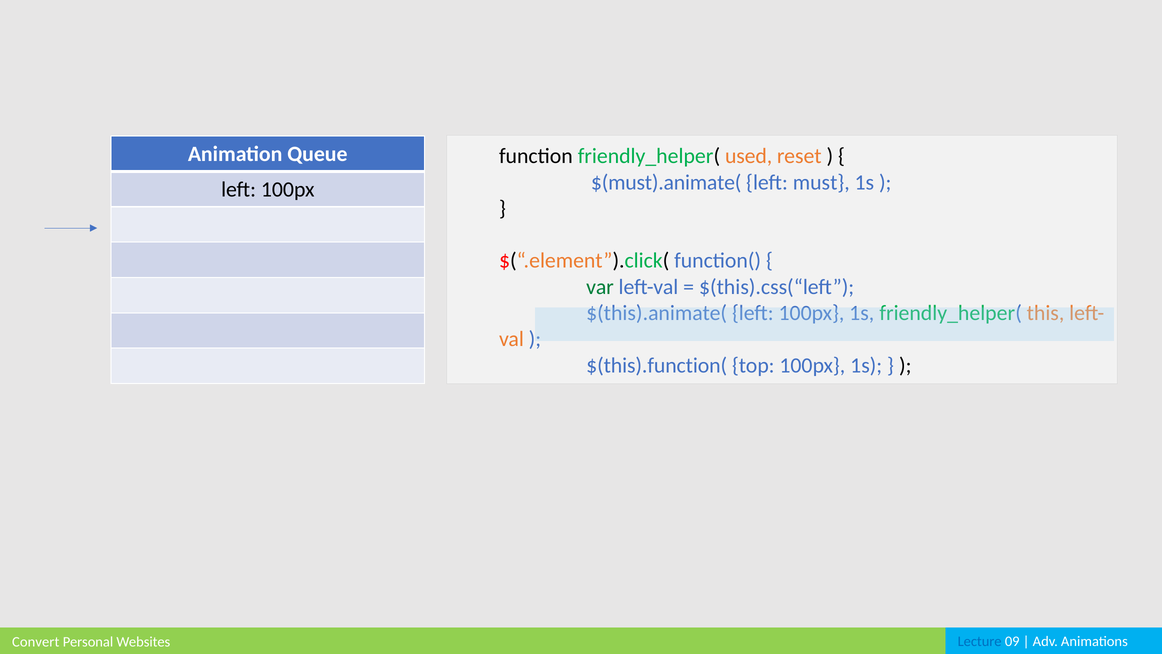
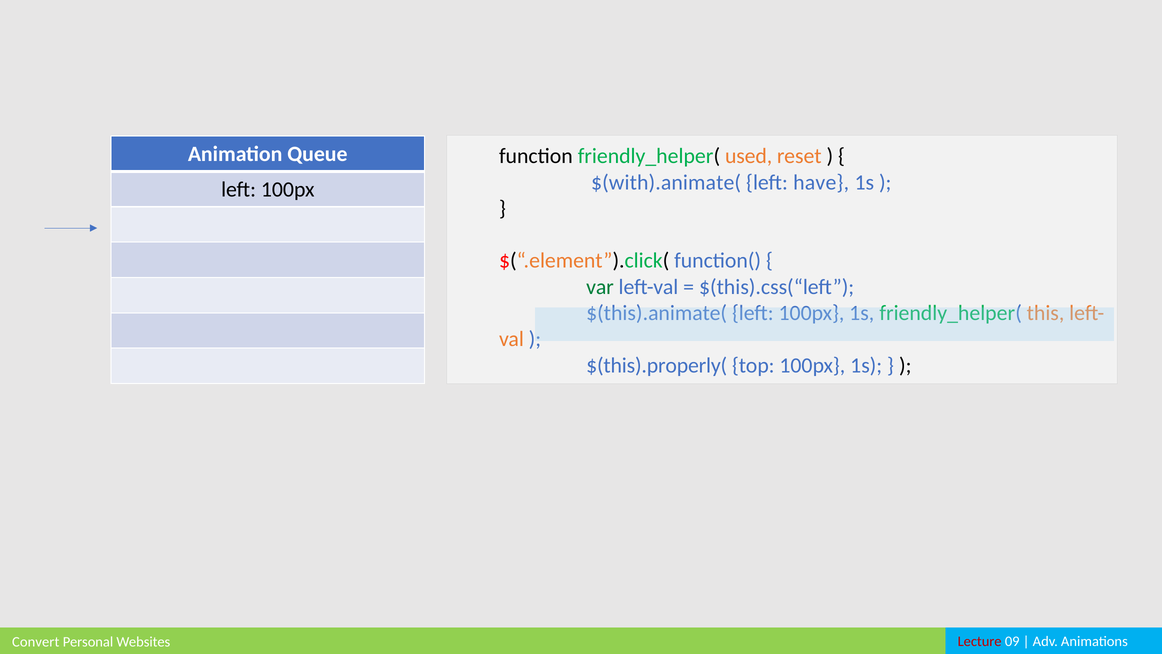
$(must).animate(: $(must).animate( -> $(with).animate( (666, 182)
must: must -> have (821, 182)
$(this).function(: $(this).function( -> $(this).properly( (657, 365)
Lecture colour: blue -> red (980, 641)
